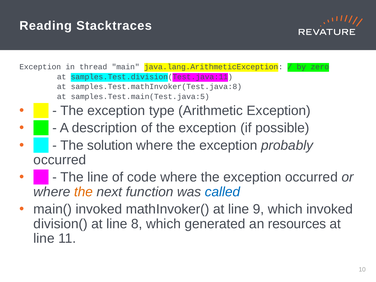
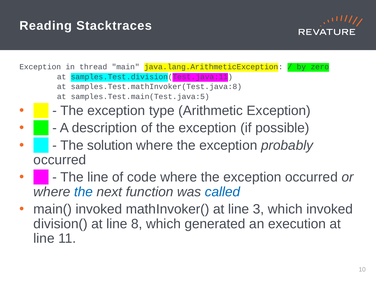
the colour: orange -> blue (83, 192)
9: 9 -> 3 (259, 209)
resources: resources -> execution (297, 224)
